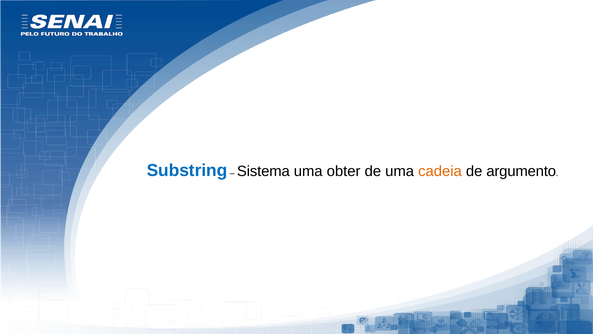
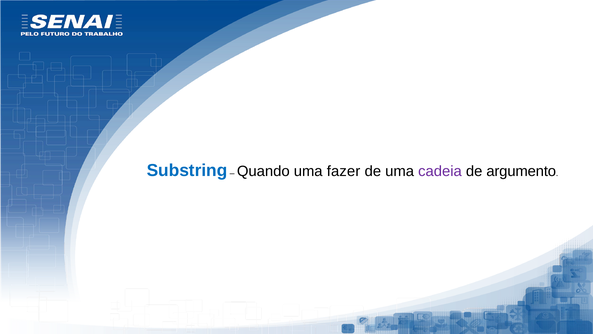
Sistema: Sistema -> Quando (263, 171)
obter: obter -> fazer (344, 171)
cadeia colour: orange -> purple (440, 171)
